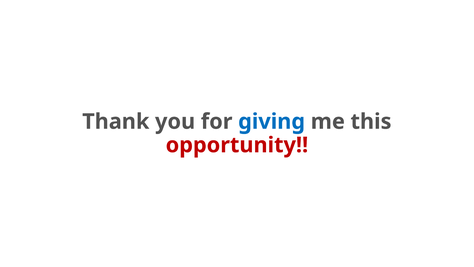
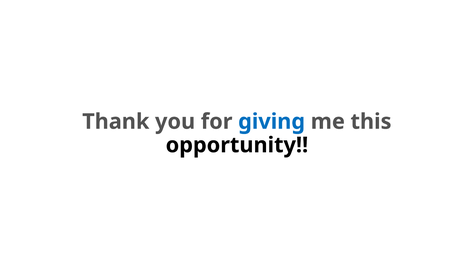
opportunity colour: red -> black (237, 145)
